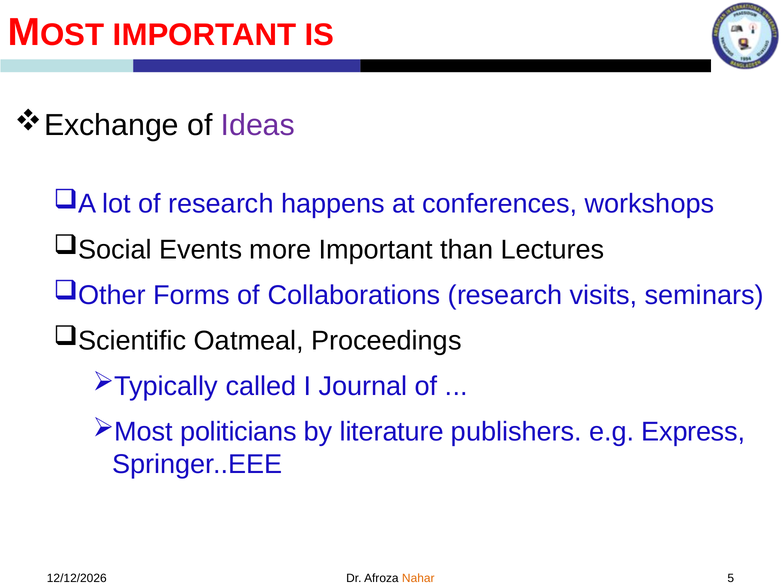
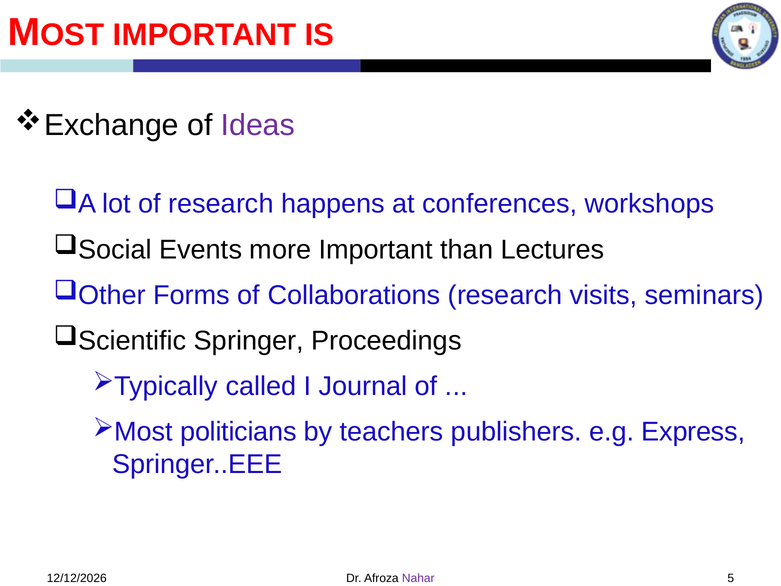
Oatmeal: Oatmeal -> Springer (249, 341)
literature: literature -> teachers (392, 432)
Nahar colour: orange -> purple (418, 578)
